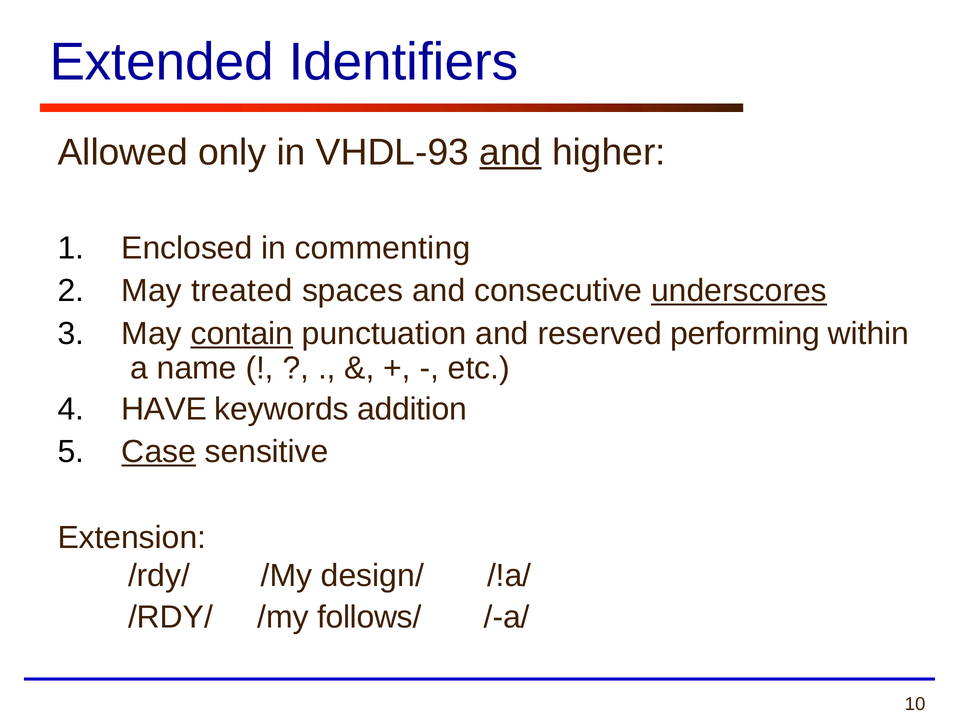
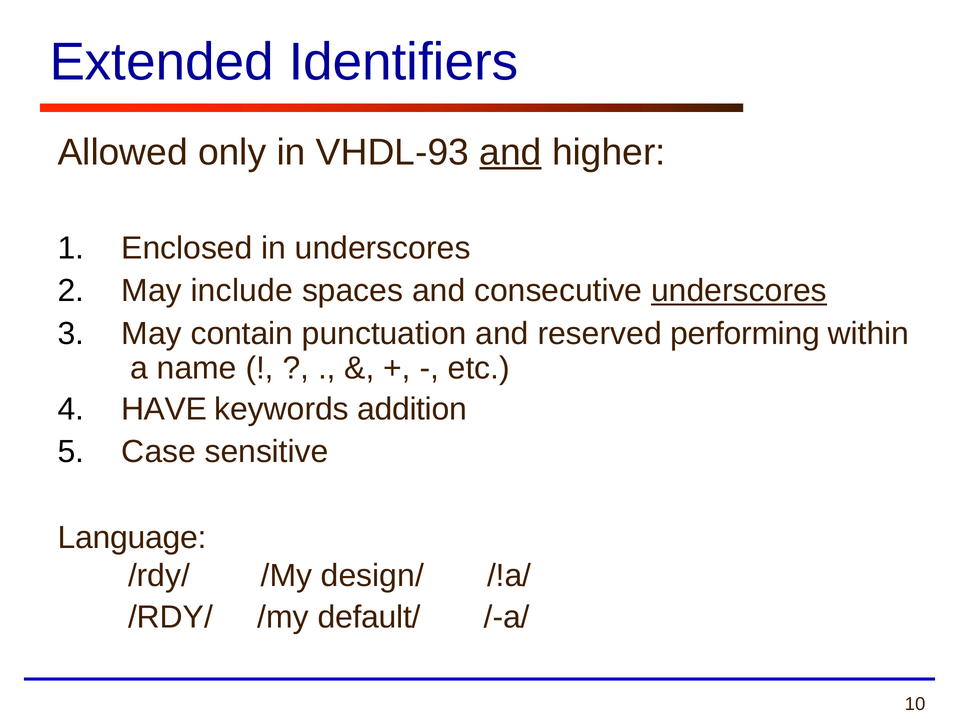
in commenting: commenting -> underscores (383, 248)
treated: treated -> include (242, 291)
contain underline: present -> none (242, 334)
Case underline: present -> none (159, 452)
Extension: Extension -> Language (132, 538)
follows/: follows/ -> default/ (369, 617)
